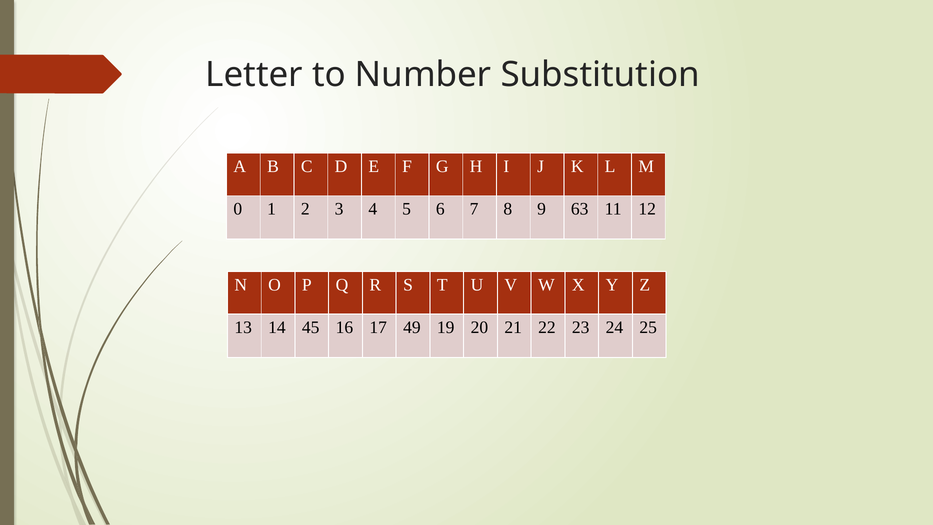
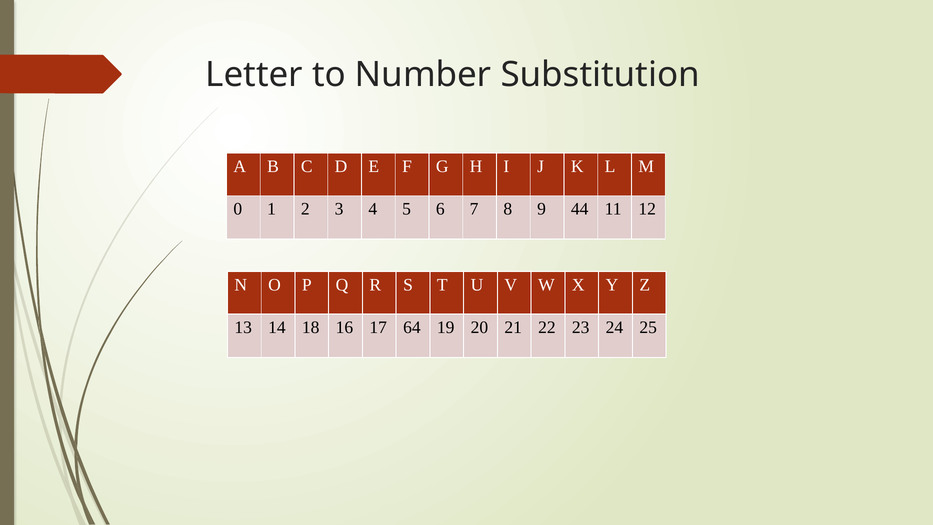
63: 63 -> 44 (580, 209)
45: 45 -> 18 (311, 327)
49: 49 -> 64 (412, 327)
